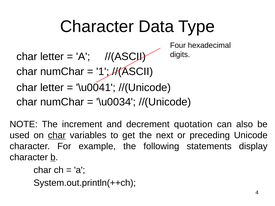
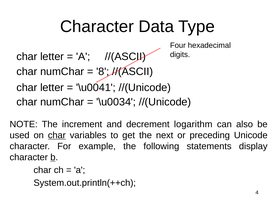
1: 1 -> 8 (103, 72)
quotation: quotation -> logarithm (193, 124)
